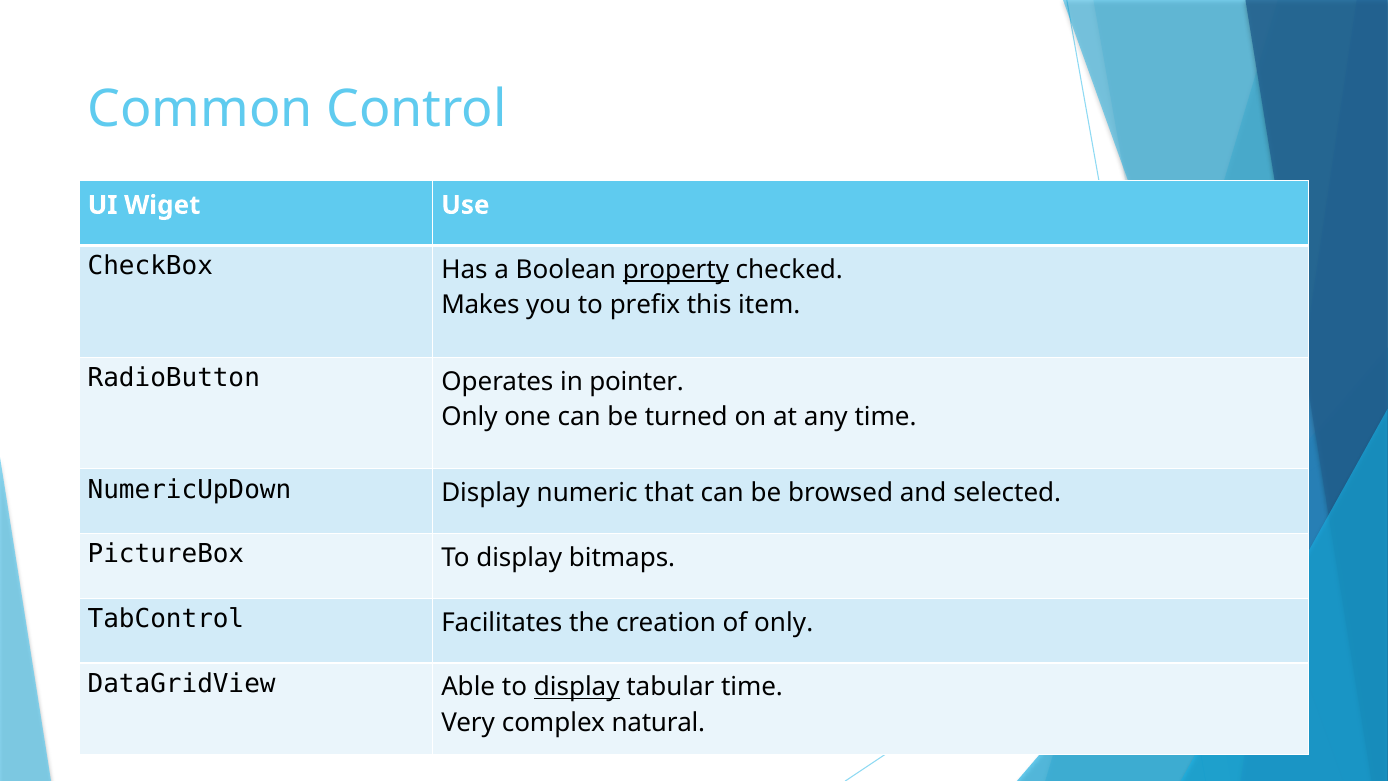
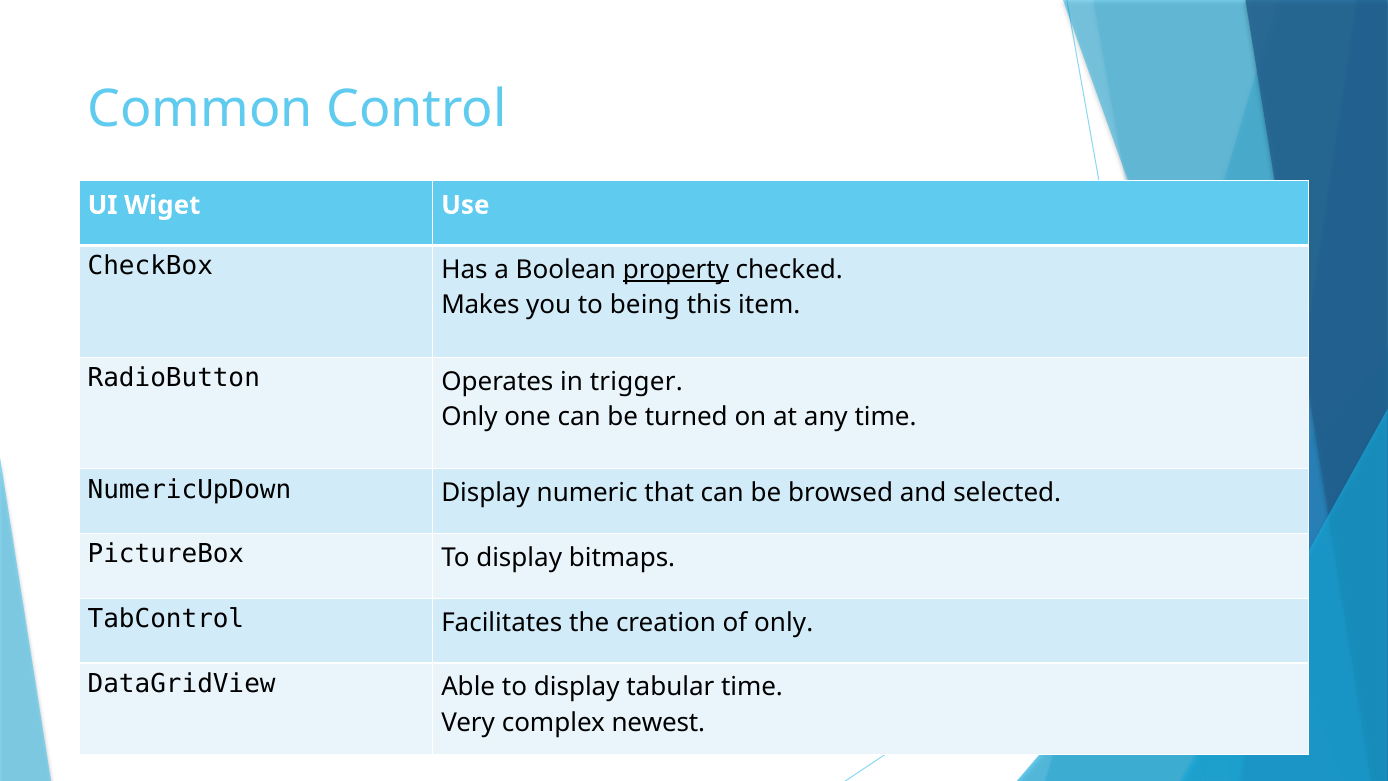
prefix: prefix -> being (645, 305)
pointer: pointer -> trigger (636, 381)
display underline: present -> none (577, 687)
natural: natural -> newest (658, 722)
